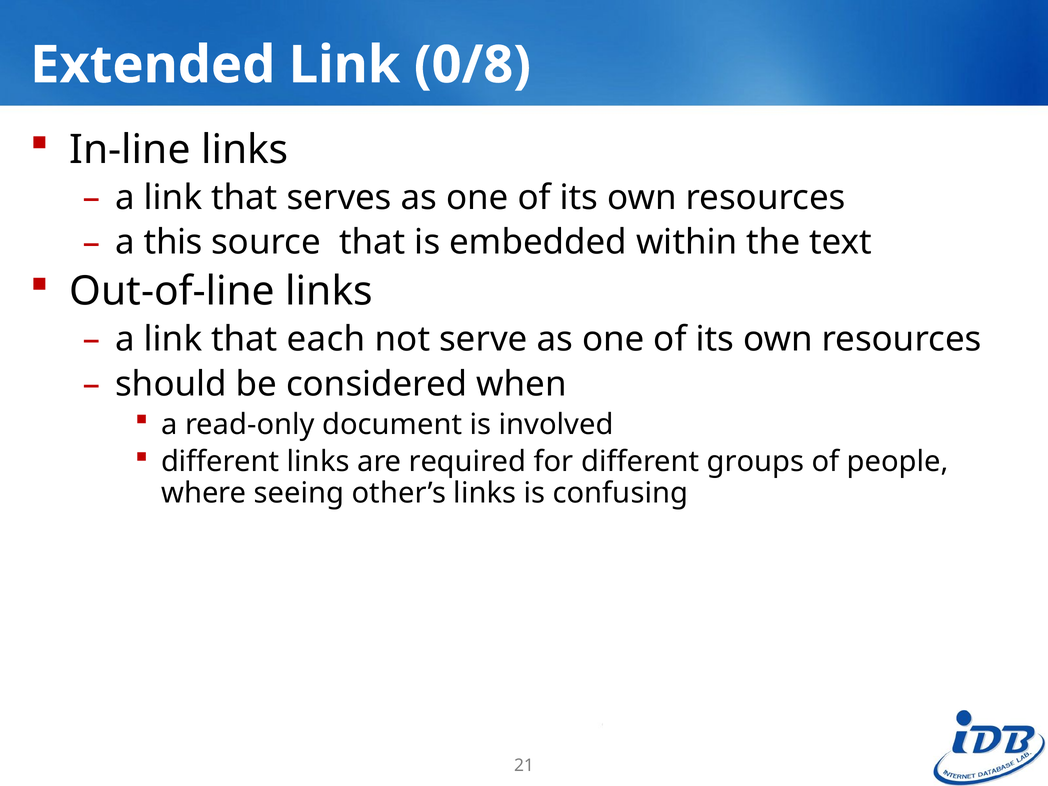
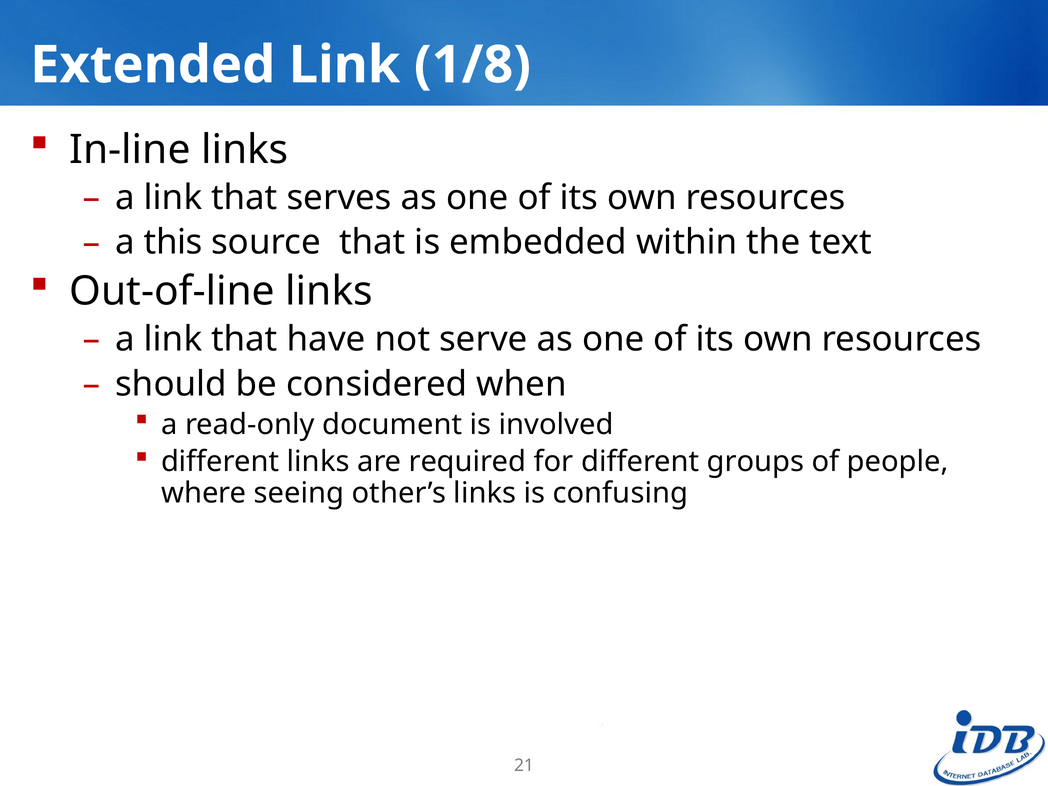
0/8: 0/8 -> 1/8 (472, 65)
each: each -> have (326, 339)
